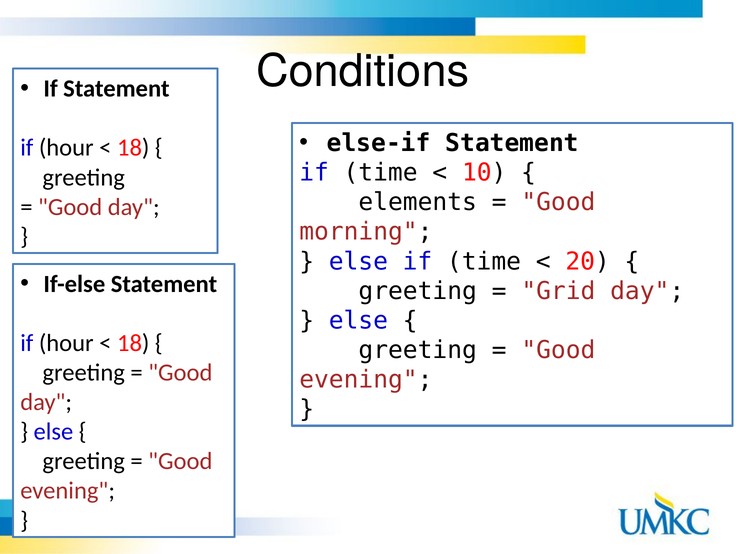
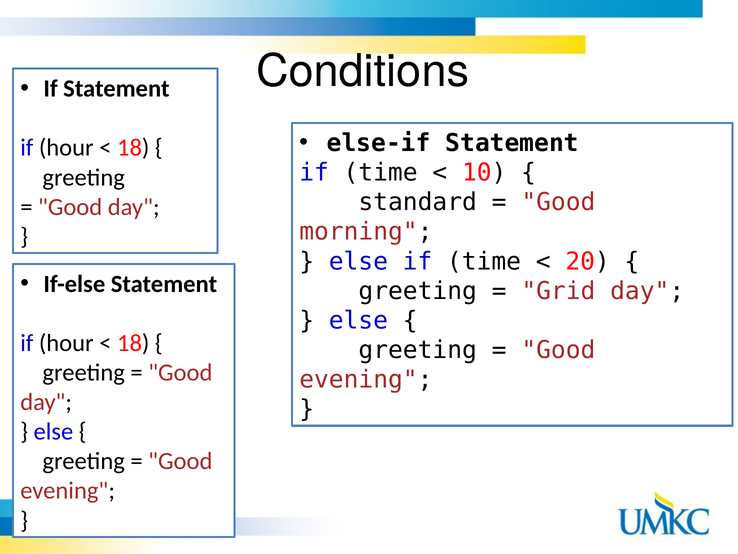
elements: elements -> standard (418, 202)
